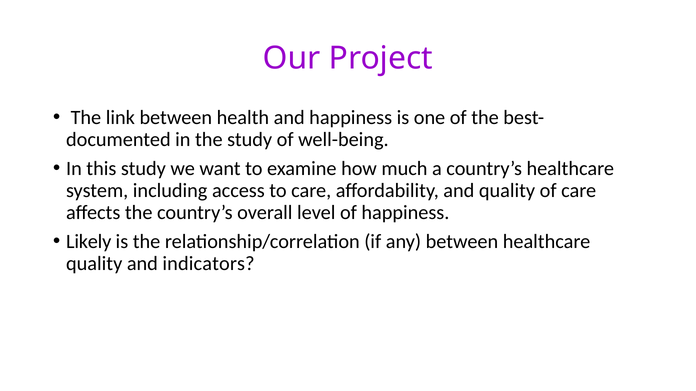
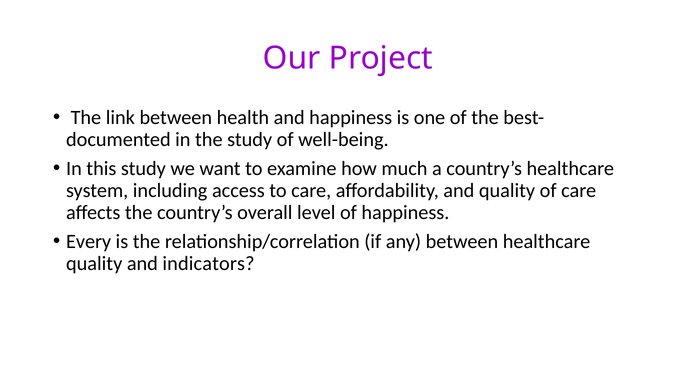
Likely: Likely -> Every (89, 242)
